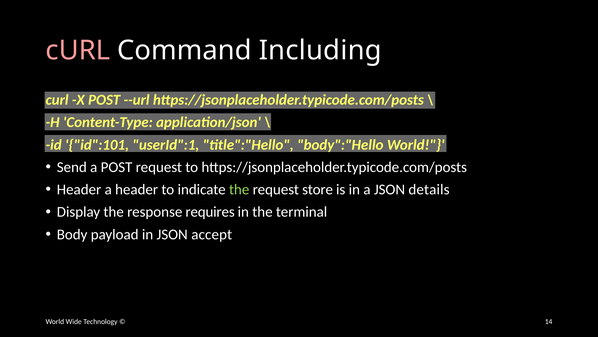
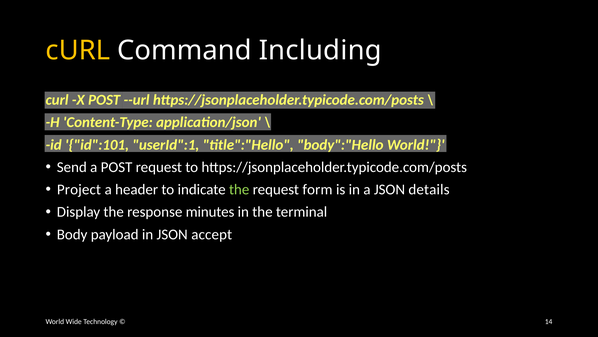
cURL colour: pink -> yellow (78, 50)
Header: Header -> Project (79, 189)
store: store -> form (317, 189)
requires: requires -> minutes (210, 212)
